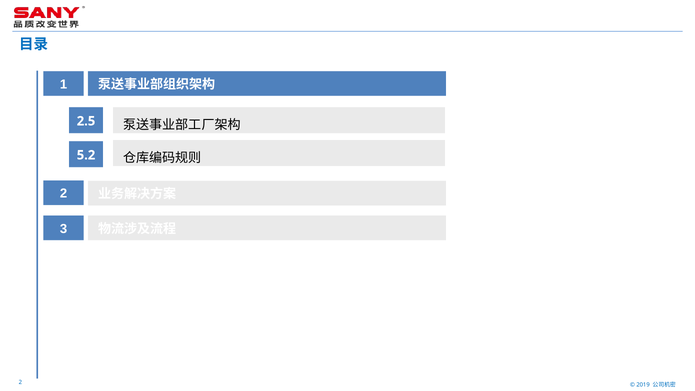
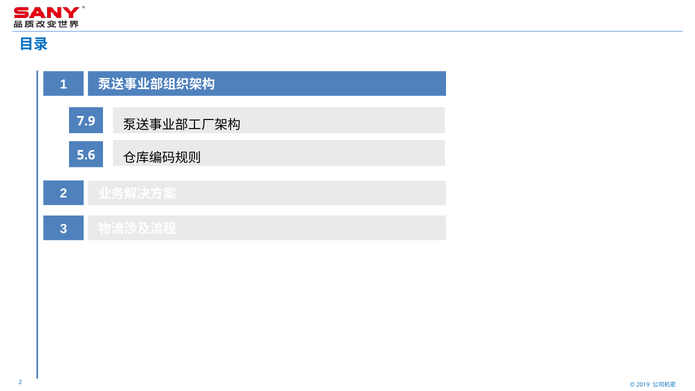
2.5: 2.5 -> 7.9 (86, 121)
5.2: 5.2 -> 5.6 (86, 155)
